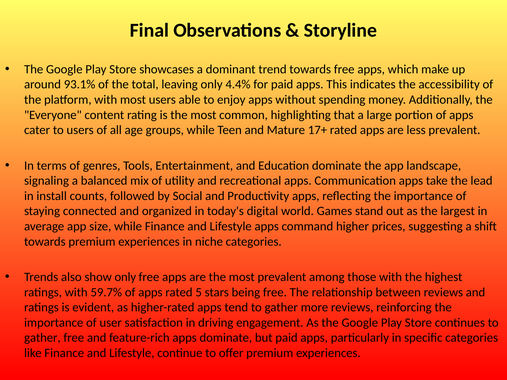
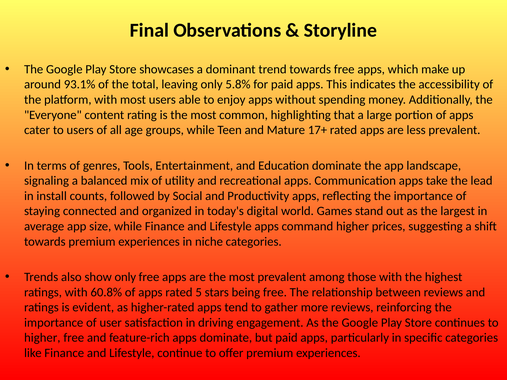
4.4%: 4.4% -> 5.8% (238, 85)
59.7%: 59.7% -> 60.8% (106, 292)
gather: gather -> higher (42, 338)
